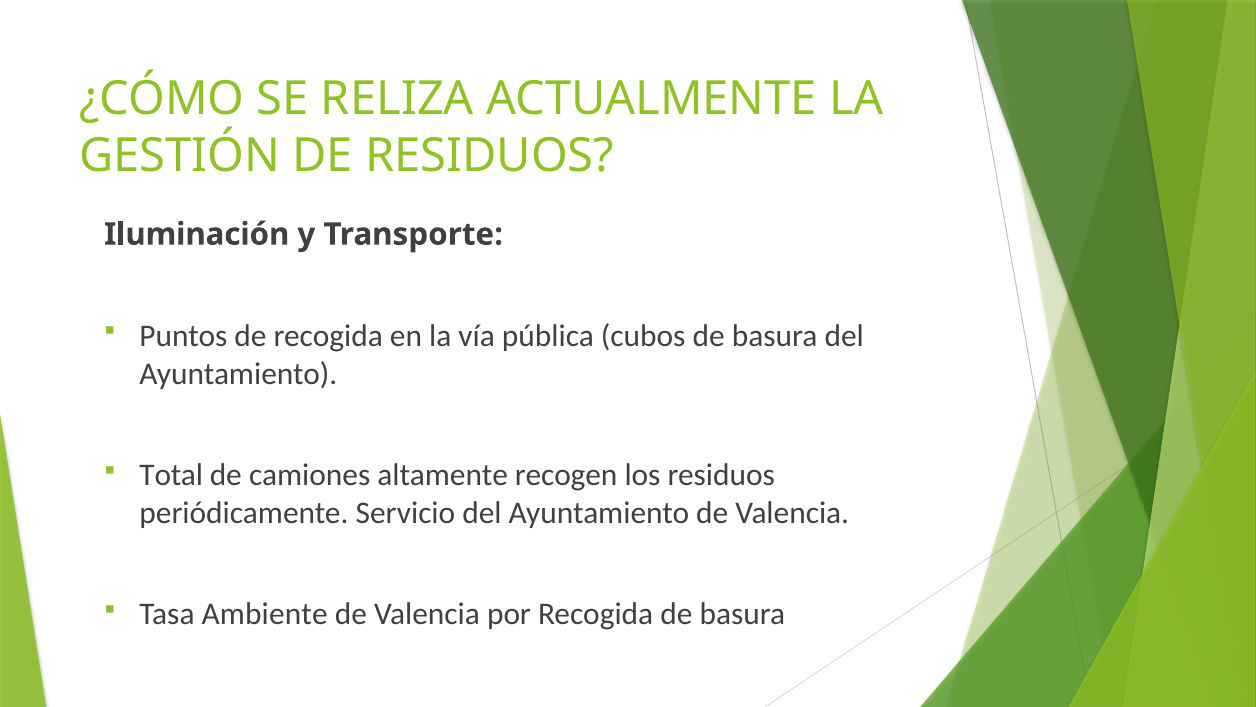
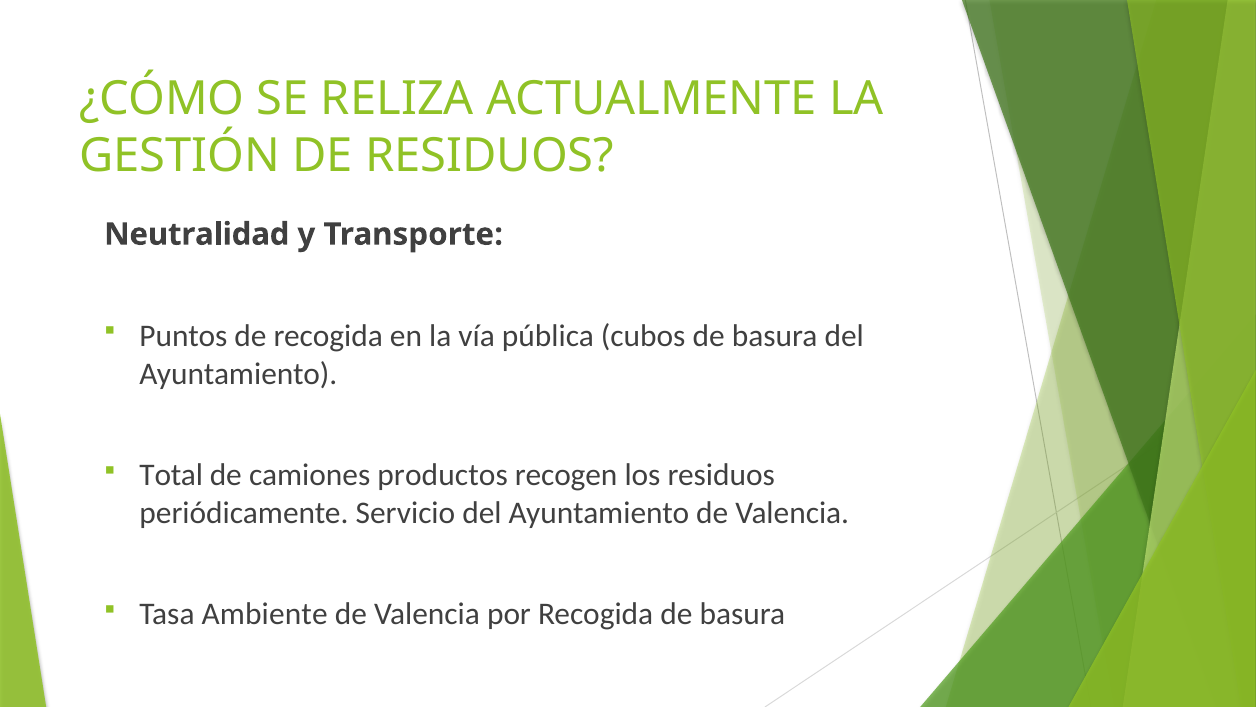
Iluminación: Iluminación -> Neutralidad (197, 234)
altamente: altamente -> productos (443, 475)
